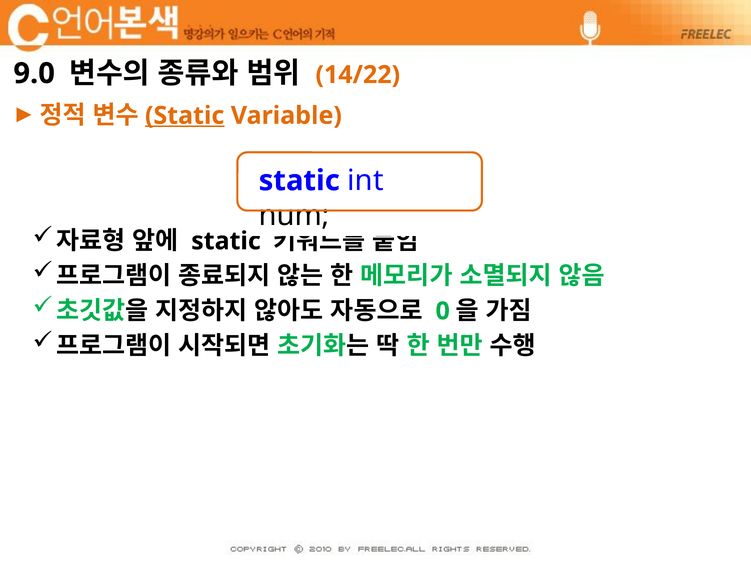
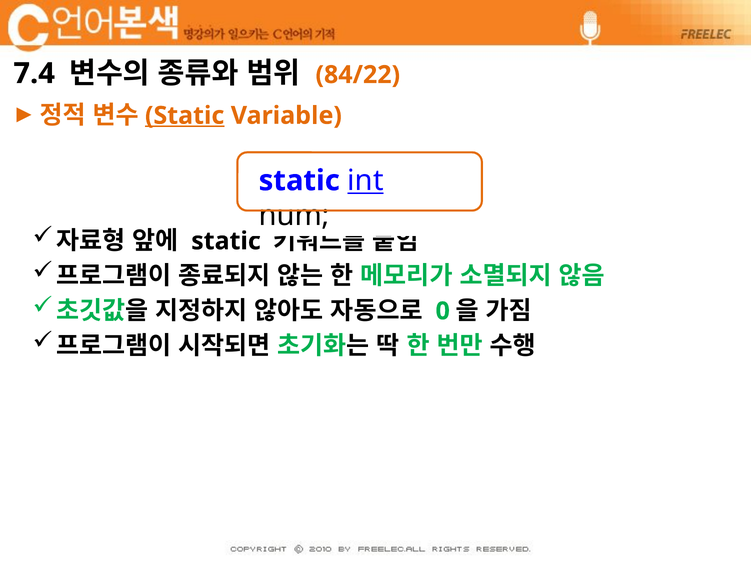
9.0: 9.0 -> 7.4 (34, 73)
14/22: 14/22 -> 84/22 (358, 75)
int underline: none -> present (365, 181)
